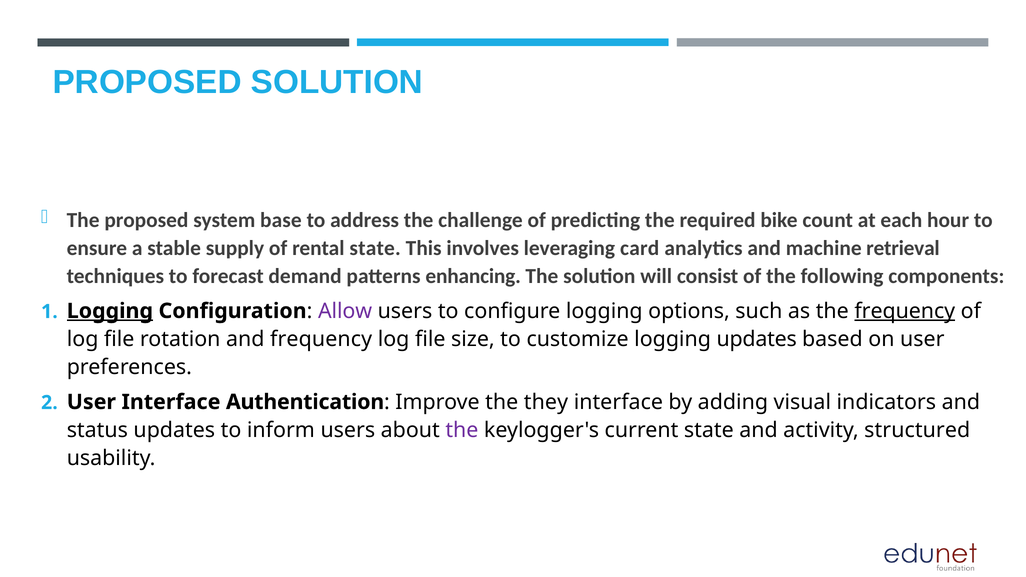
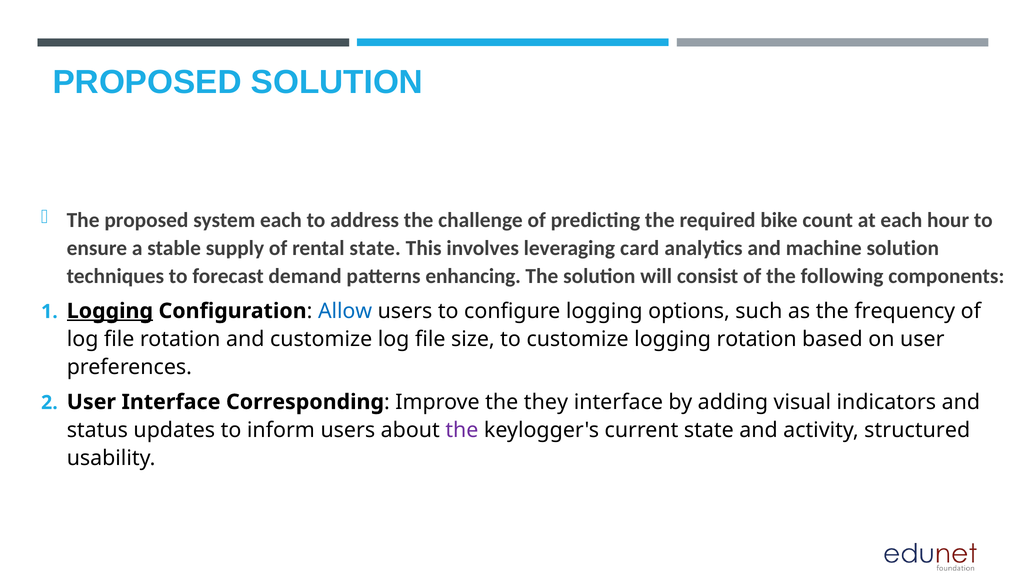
system base: base -> each (281, 220)
machine retrieval: retrieval -> solution (903, 248)
Allow colour: purple -> blue (345, 311)
frequency underline: present -> none (905, 311)
and frequency: frequency -> customize (321, 339)
logging updates: updates -> rotation (757, 339)
Authentication: Authentication -> Corresponding (305, 402)
